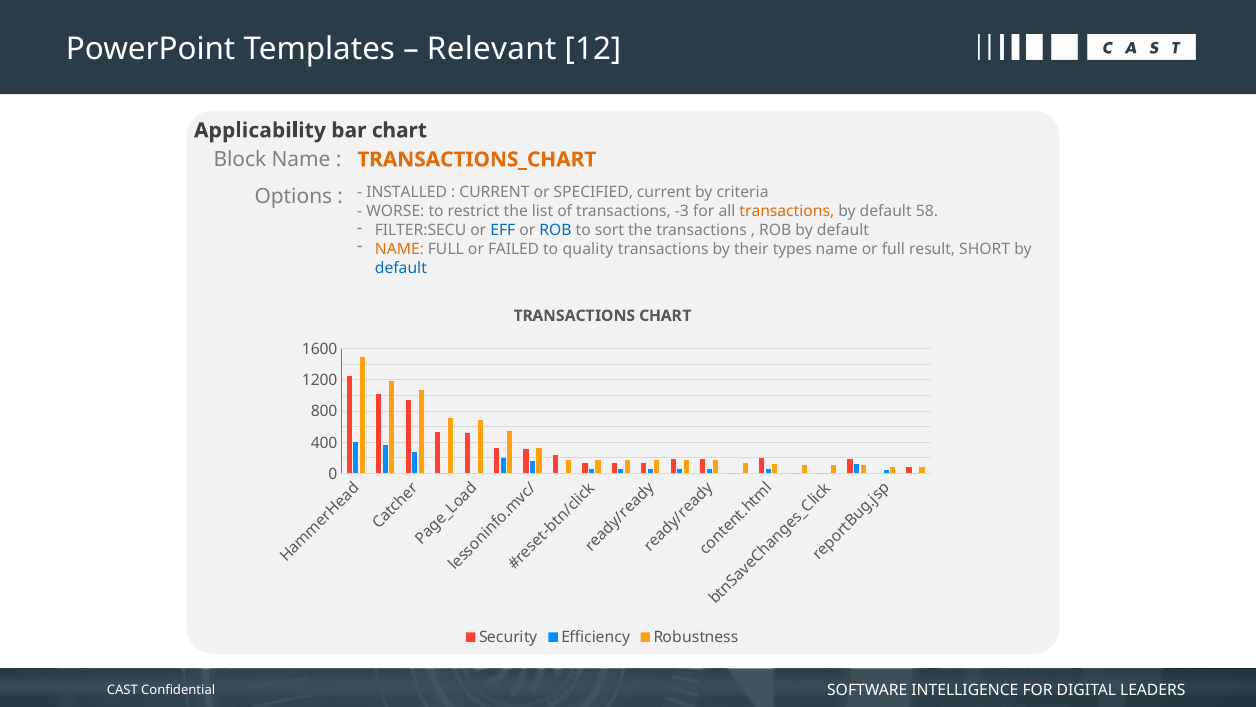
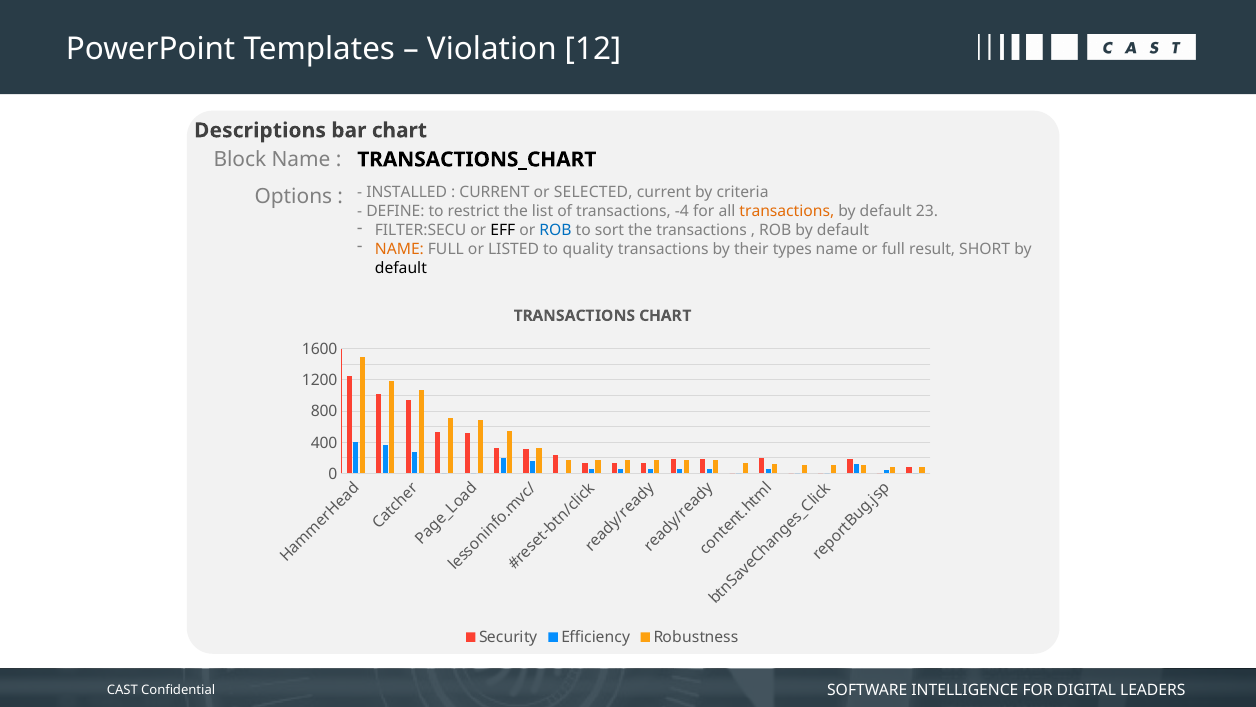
Relevant: Relevant -> Violation (492, 49)
Applicability: Applicability -> Descriptions (260, 130)
TRANSACTIONS_CHART colour: orange -> black (477, 159)
SPECIFIED: SPECIFIED -> SELECTED (593, 193)
WORSE: WORSE -> DEFINE (395, 211)
-3: -3 -> -4 (682, 211)
58: 58 -> 23 (927, 211)
EFF colour: blue -> black (503, 230)
FAILED: FAILED -> LISTED (513, 249)
default colour: blue -> black (401, 268)
